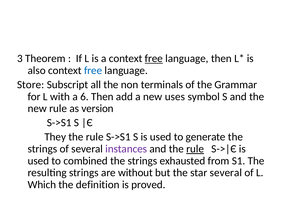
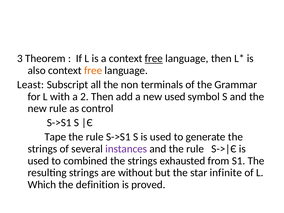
free colour: blue -> orange (93, 70)
Store: Store -> Least (31, 85)
6: 6 -> 2 (84, 97)
new uses: uses -> used (175, 97)
version: version -> control (97, 109)
They: They -> Tape (55, 137)
rule underline: present -> none (195, 149)
star several: several -> infinite (226, 173)
